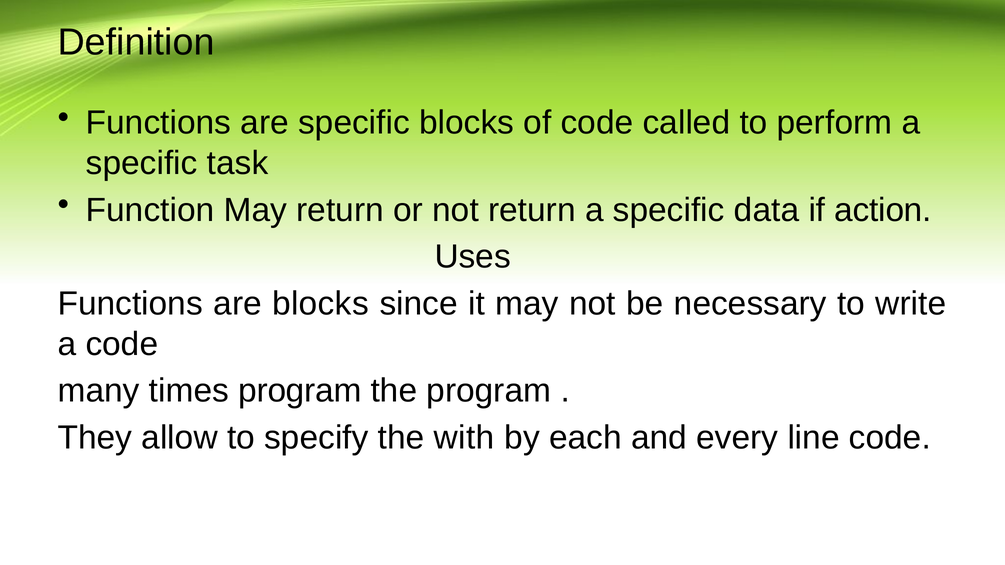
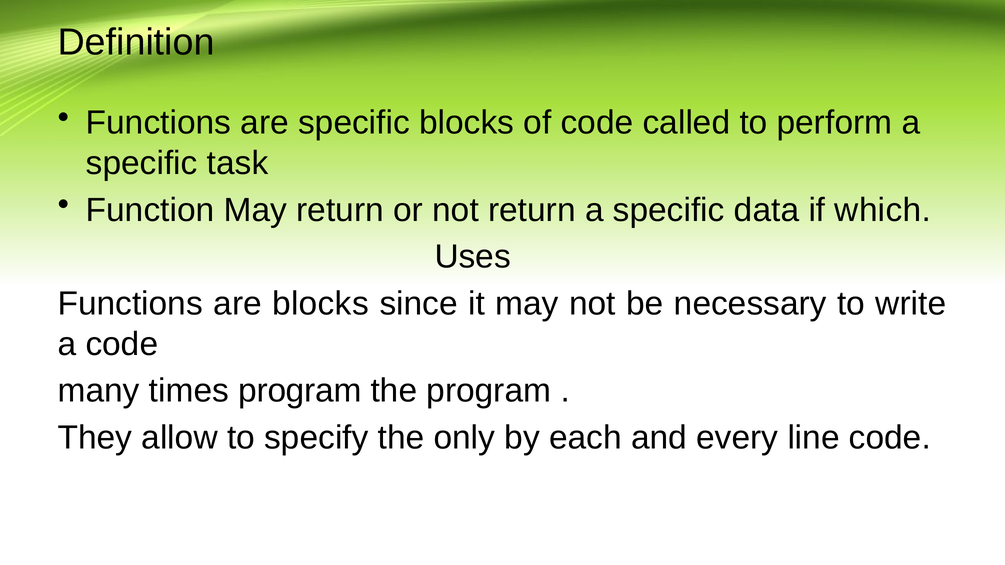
action: action -> which (883, 210)
with: with -> only (464, 438)
